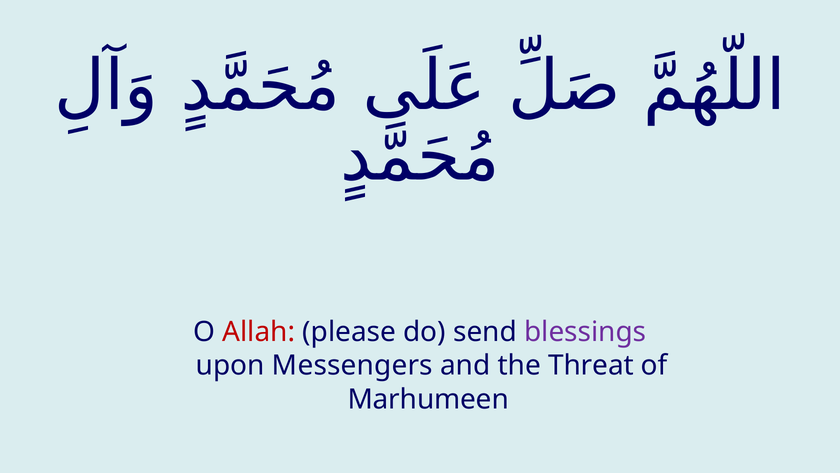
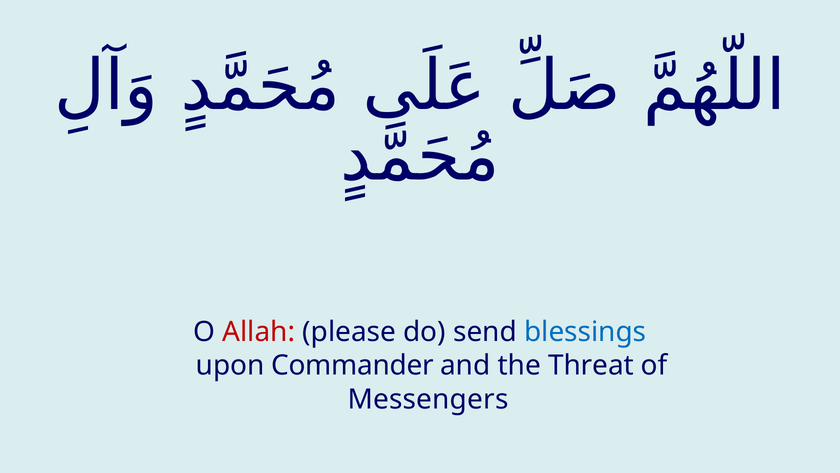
blessings colour: purple -> blue (585, 332)
Messengers: Messengers -> Commander (353, 365)
Marhumeen: Marhumeen -> Messengers (428, 399)
